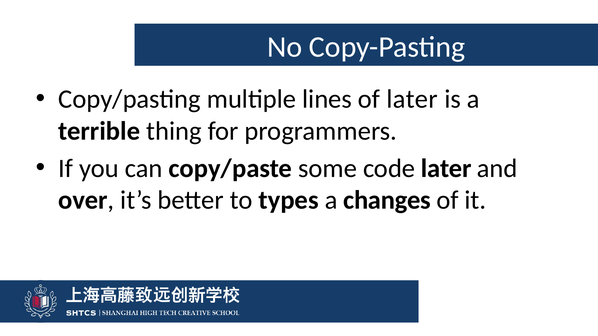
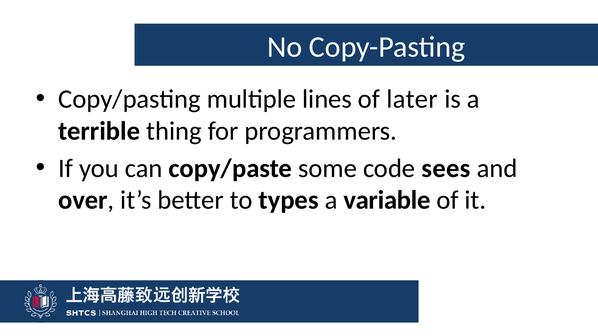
code later: later -> sees (446, 168)
changes: changes -> variable (387, 200)
